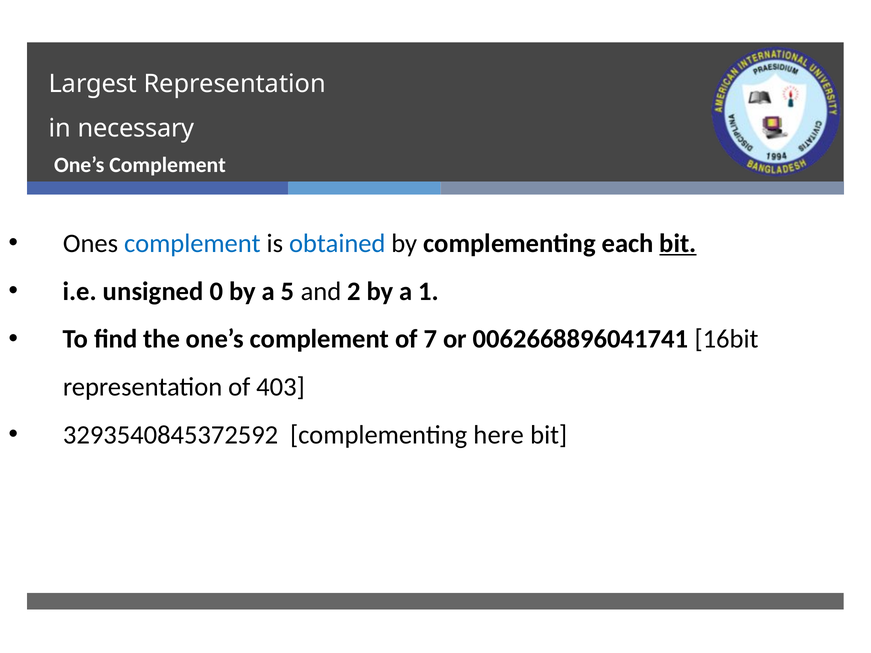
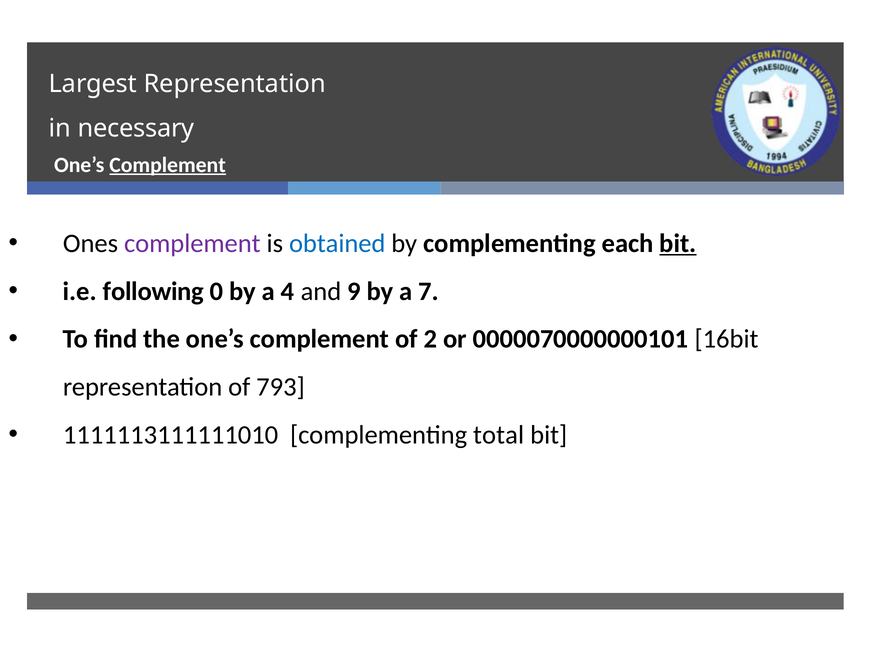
Complement underline: none -> present (168, 165)
complement colour: blue -> purple (192, 244)
unsigned: unsigned -> following (154, 291)
5: 5 -> 4 (288, 291)
2: 2 -> 9 (354, 291)
1: 1 -> 7 (429, 291)
7: 7 -> 2 (430, 339)
0062668896041741: 0062668896041741 -> 0000070000000101 (580, 339)
403: 403 -> 793 (281, 387)
3293540845372592: 3293540845372592 -> 1111113111111010 (171, 435)
here: here -> total (499, 435)
